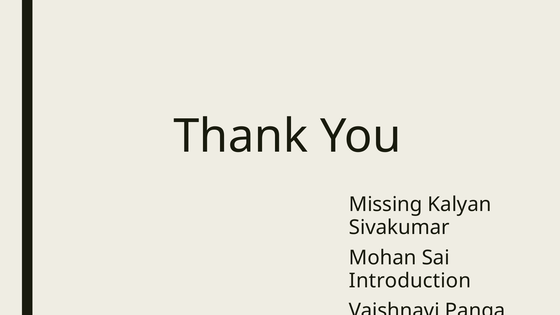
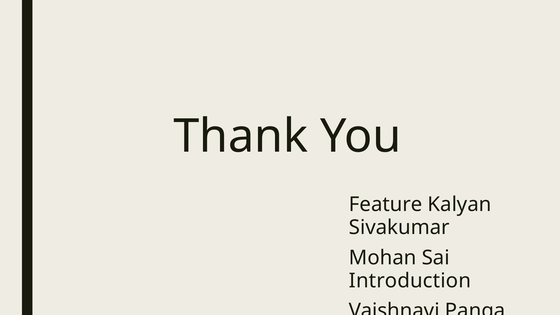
Missing: Missing -> Feature (386, 205)
